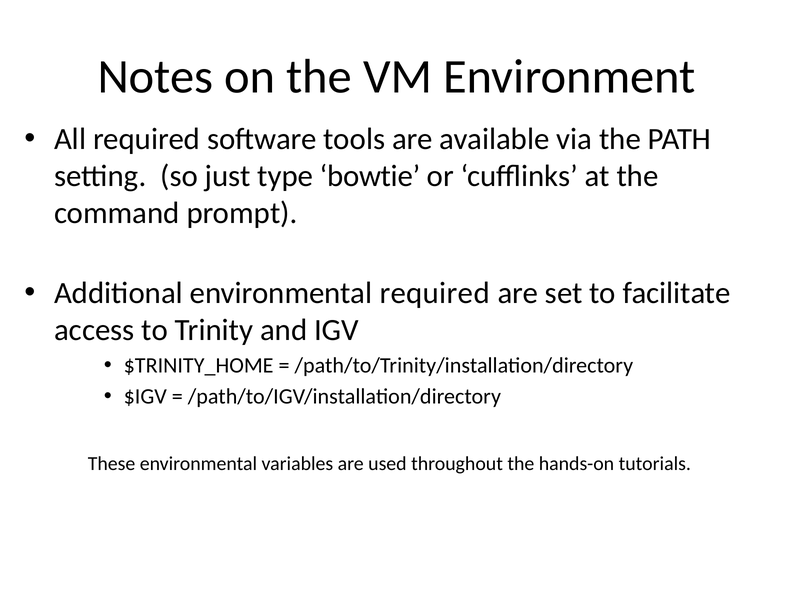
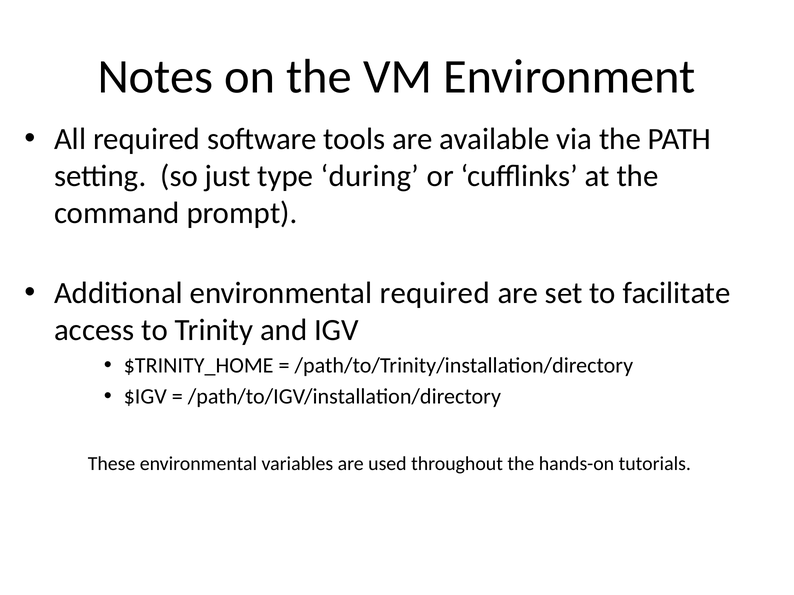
bowtie: bowtie -> during (370, 176)
